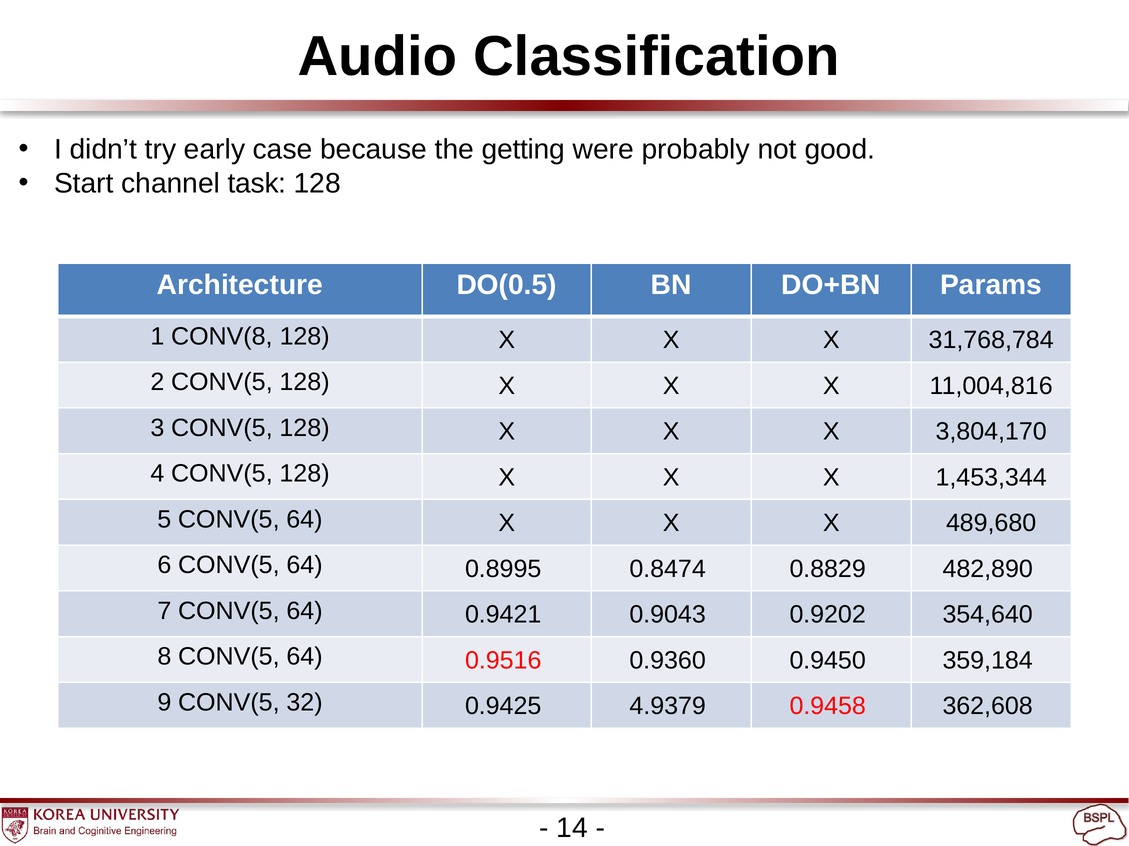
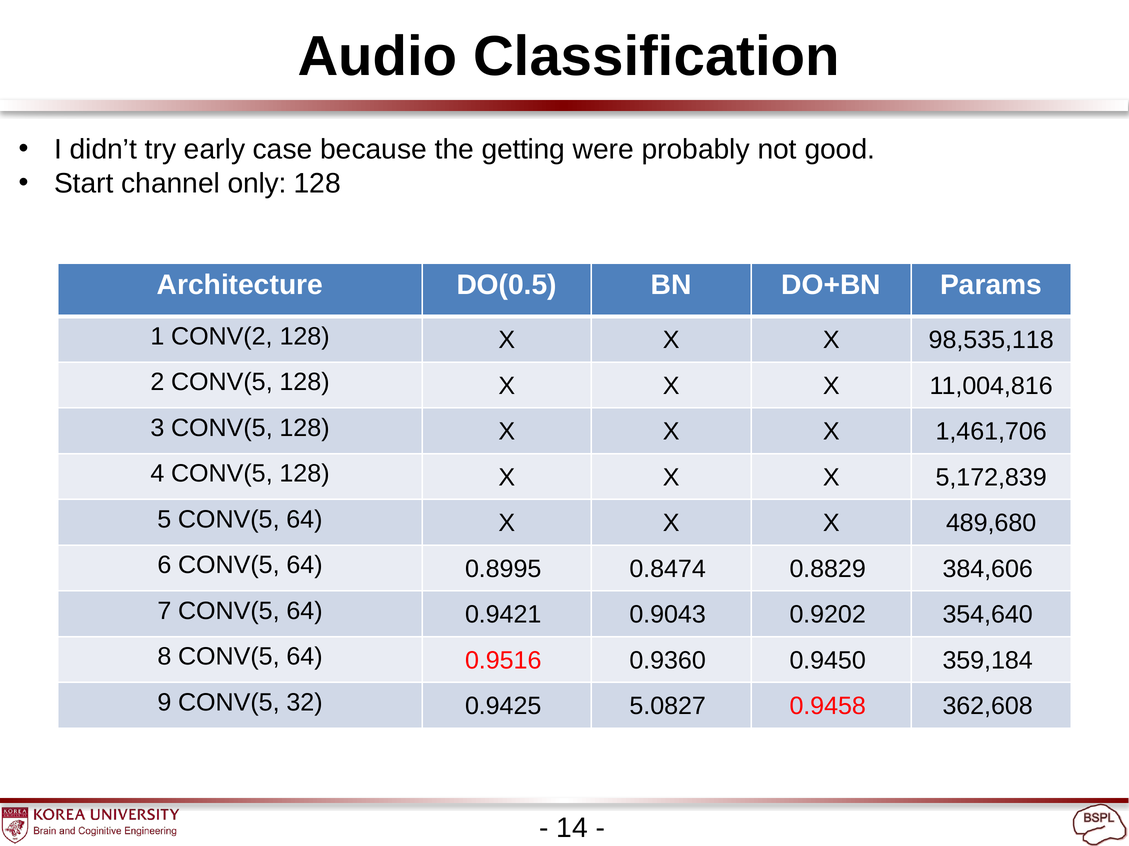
task: task -> only (257, 184)
CONV(8: CONV(8 -> CONV(2 (222, 337)
31,768,784: 31,768,784 -> 98,535,118 (991, 340)
3,804,170: 3,804,170 -> 1,461,706 (991, 432)
1,453,344: 1,453,344 -> 5,172,839 (991, 478)
482,890: 482,890 -> 384,606 (988, 569)
4.9379: 4.9379 -> 5.0827 (668, 707)
